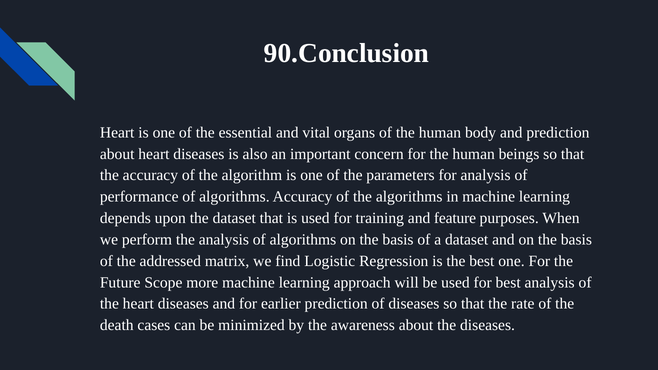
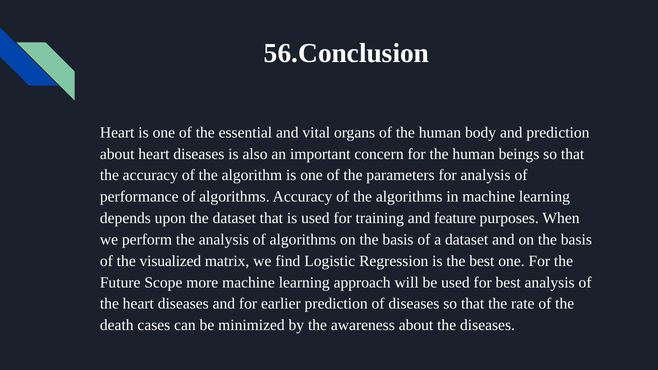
90.Conclusion: 90.Conclusion -> 56.Conclusion (347, 53)
addressed: addressed -> visualized (170, 261)
